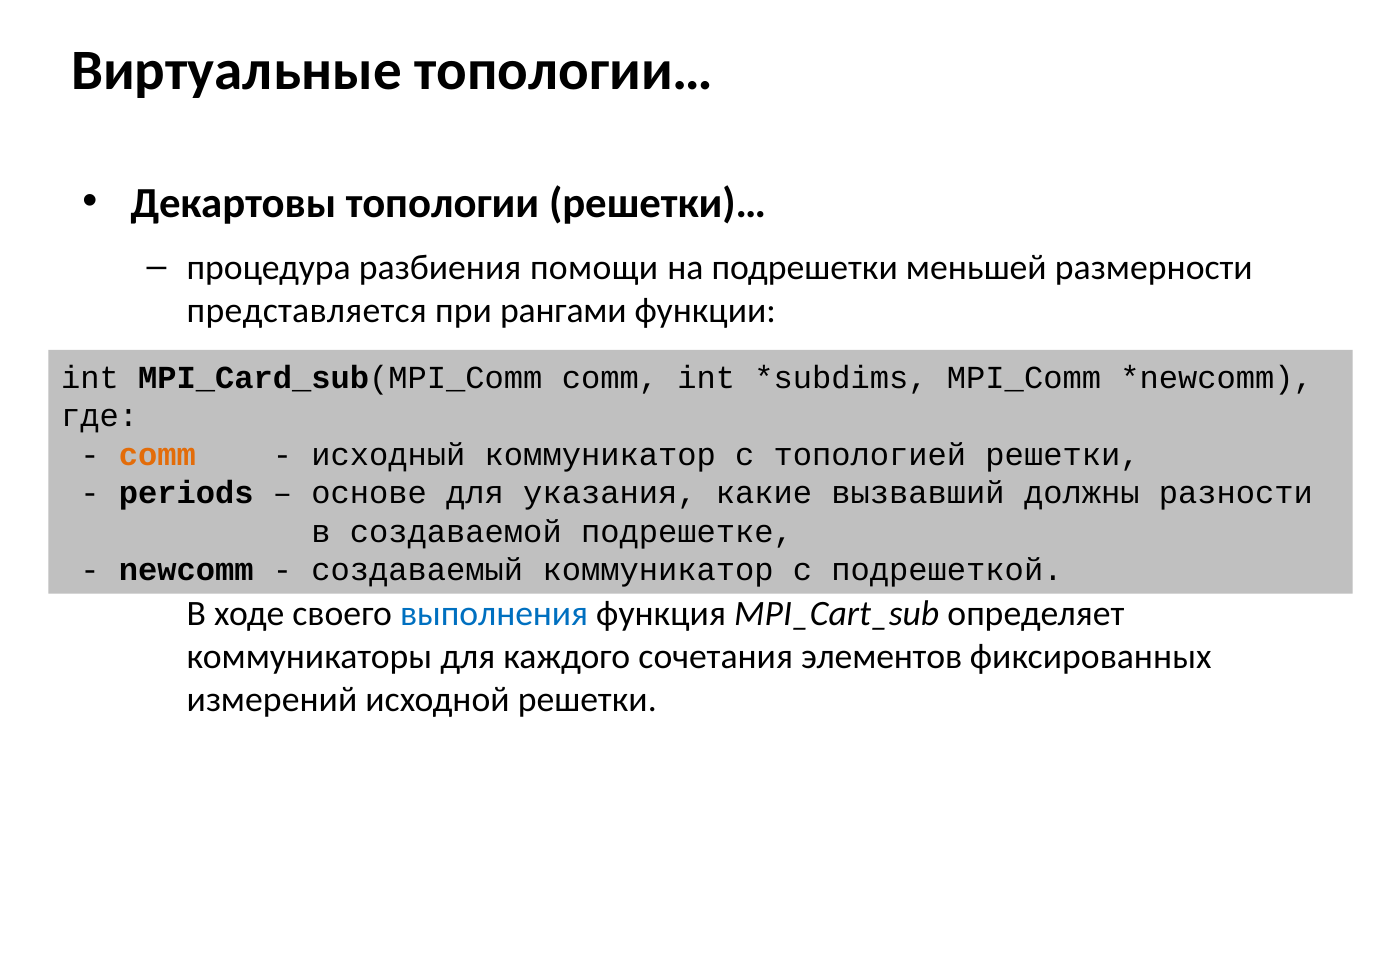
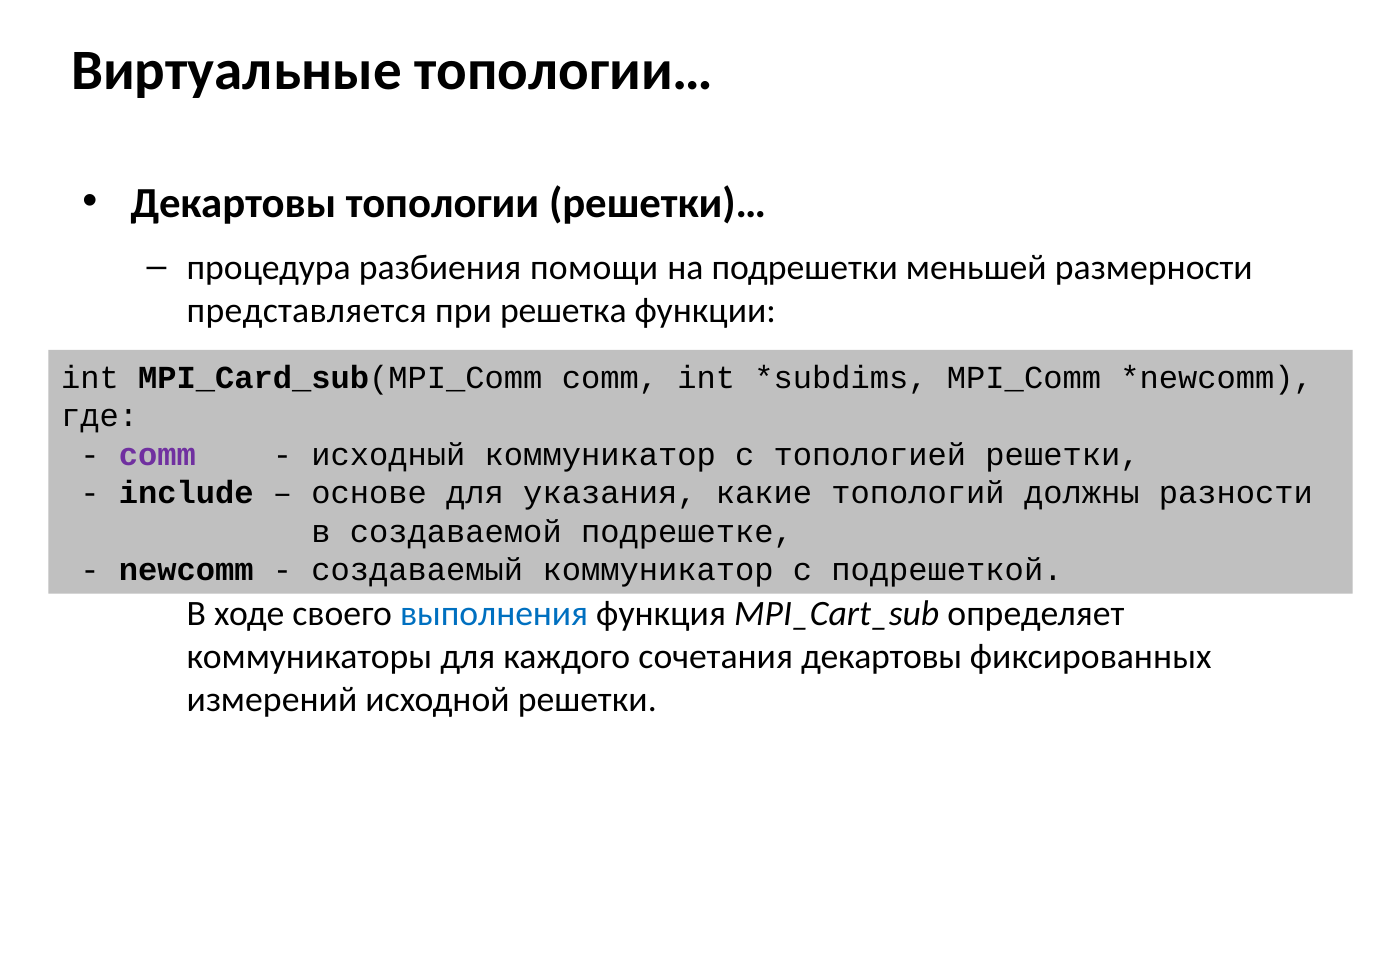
рангами: рангами -> решетка (563, 310)
comm colour: orange -> purple (157, 455)
periods: periods -> include (186, 493)
вызвавший: вызвавший -> топологий (918, 493)
сочетания элементов: элементов -> декартовы (882, 657)
